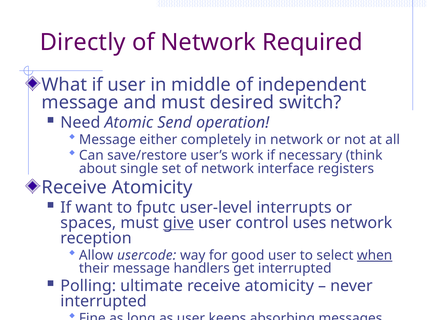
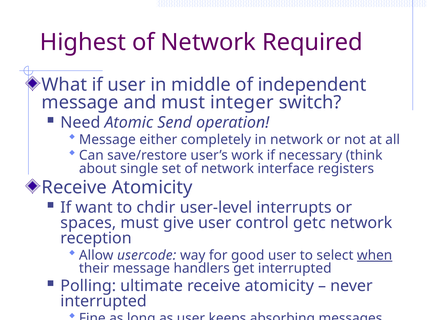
Directly: Directly -> Highest (83, 42)
desired: desired -> integer (242, 103)
fputc: fputc -> chdir (156, 208)
give underline: present -> none (178, 223)
uses: uses -> getc (309, 223)
